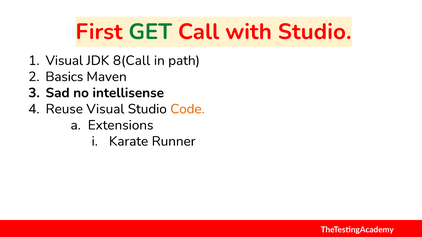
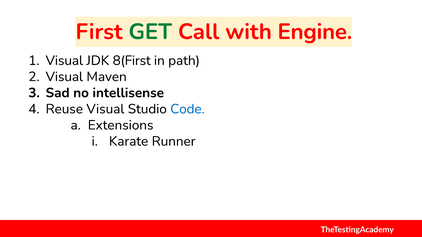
with Studio: Studio -> Engine (315, 32)
8(Call: 8(Call -> 8(First (132, 61)
Basics: Basics -> Visual (64, 77)
Code colour: orange -> blue (187, 109)
